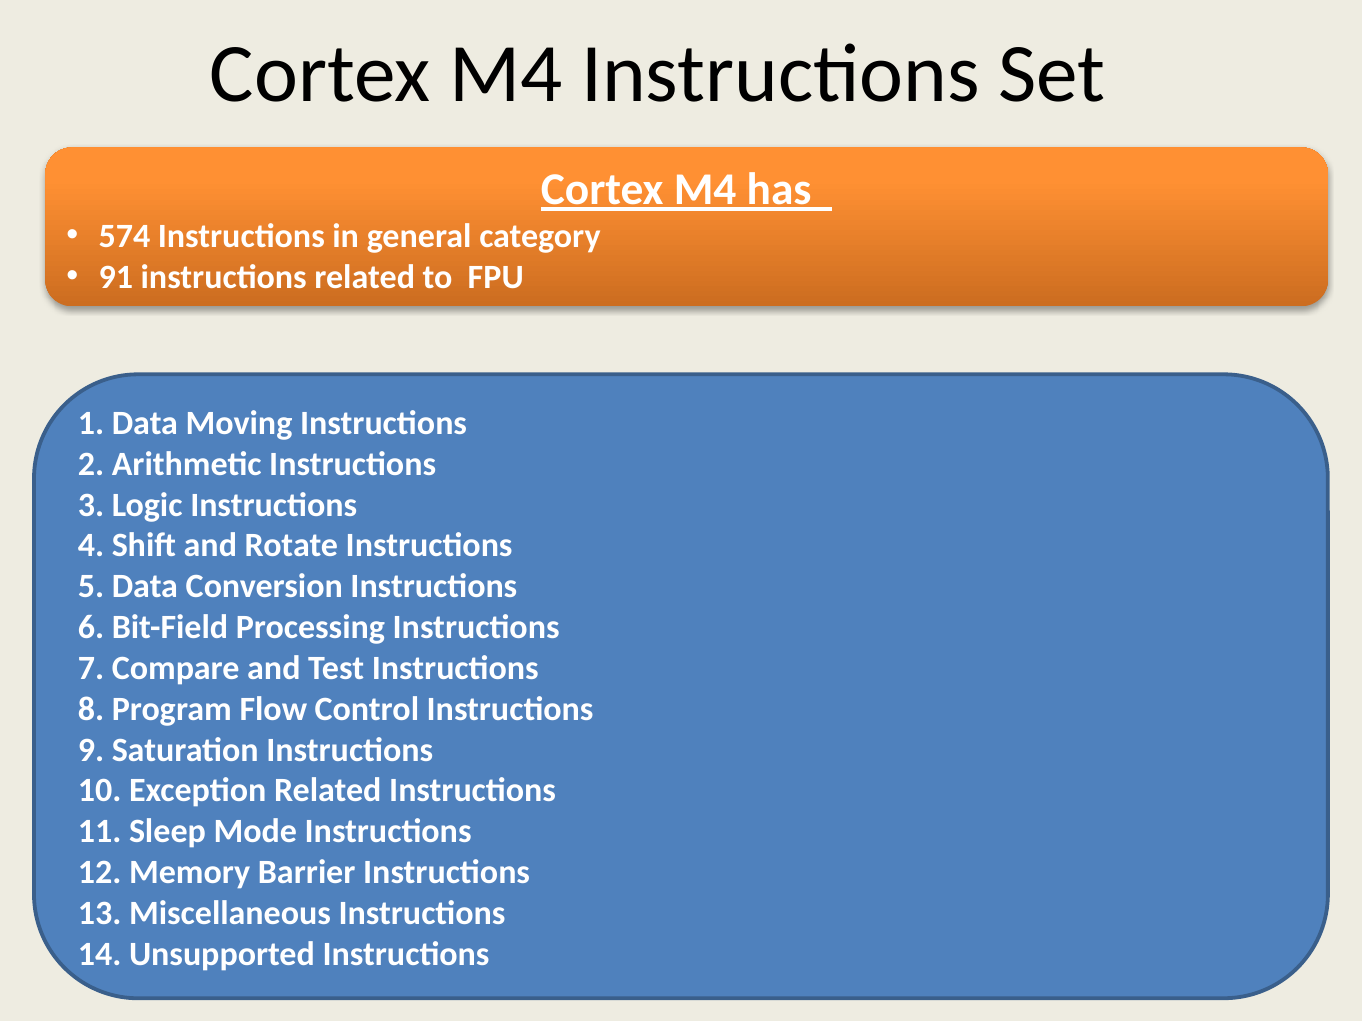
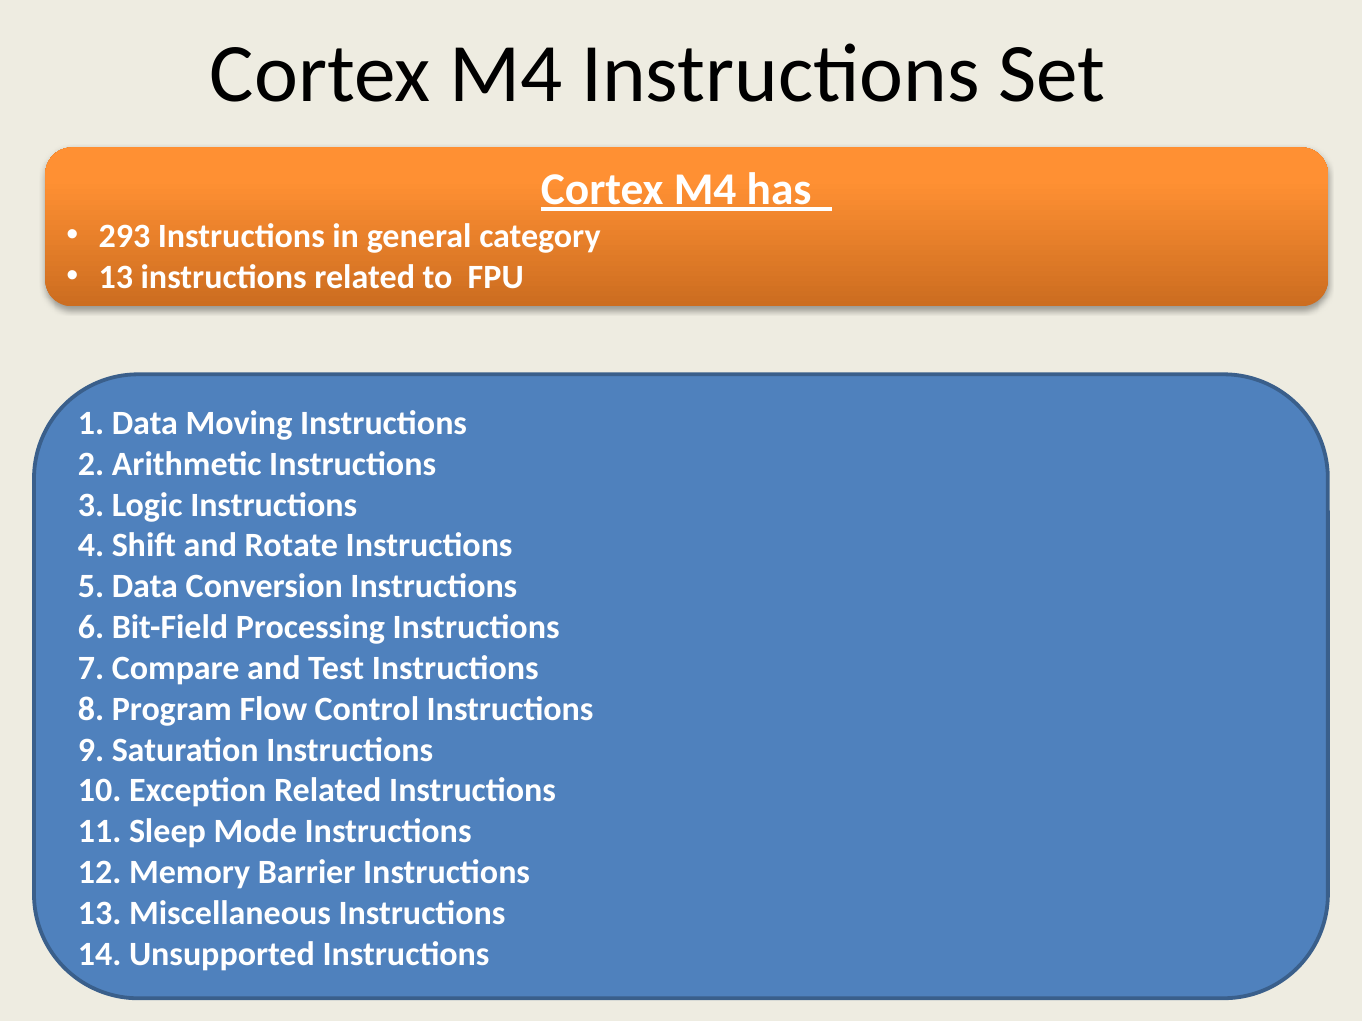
574: 574 -> 293 (124, 236)
91: 91 -> 13 (116, 277)
